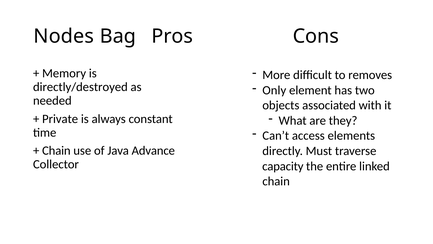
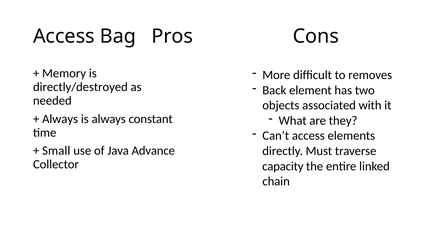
Nodes: Nodes -> Access (64, 36)
Only: Only -> Back (274, 90)
Private: Private -> Always (60, 119)
Chain: Chain -> Small (56, 150)
